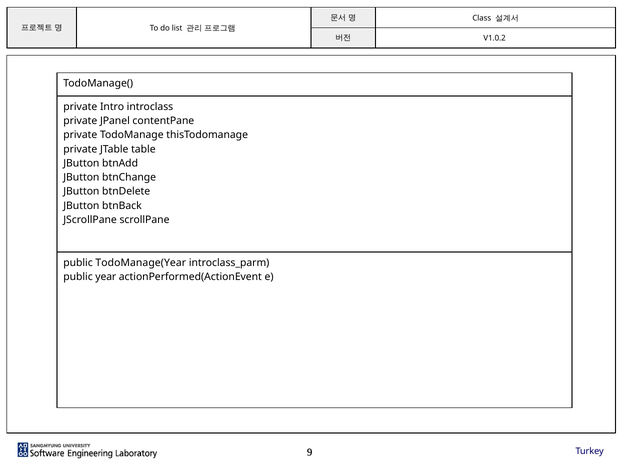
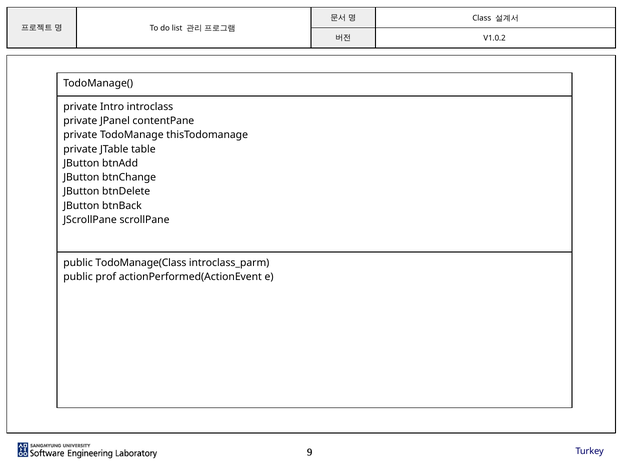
TodoManage(Year: TodoManage(Year -> TodoManage(Class (141, 263)
year: year -> prof (106, 277)
